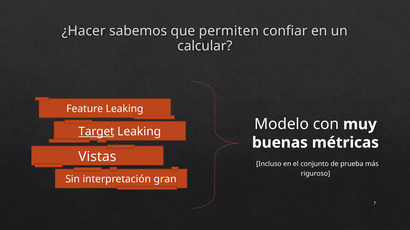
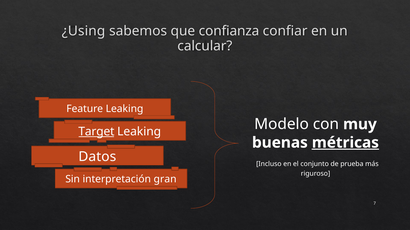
¿Hacer: ¿Hacer -> ¿Using (84, 31)
permiten: permiten -> confianza (229, 31)
métricas underline: none -> present (345, 143)
Vistas: Vistas -> Datos (97, 157)
